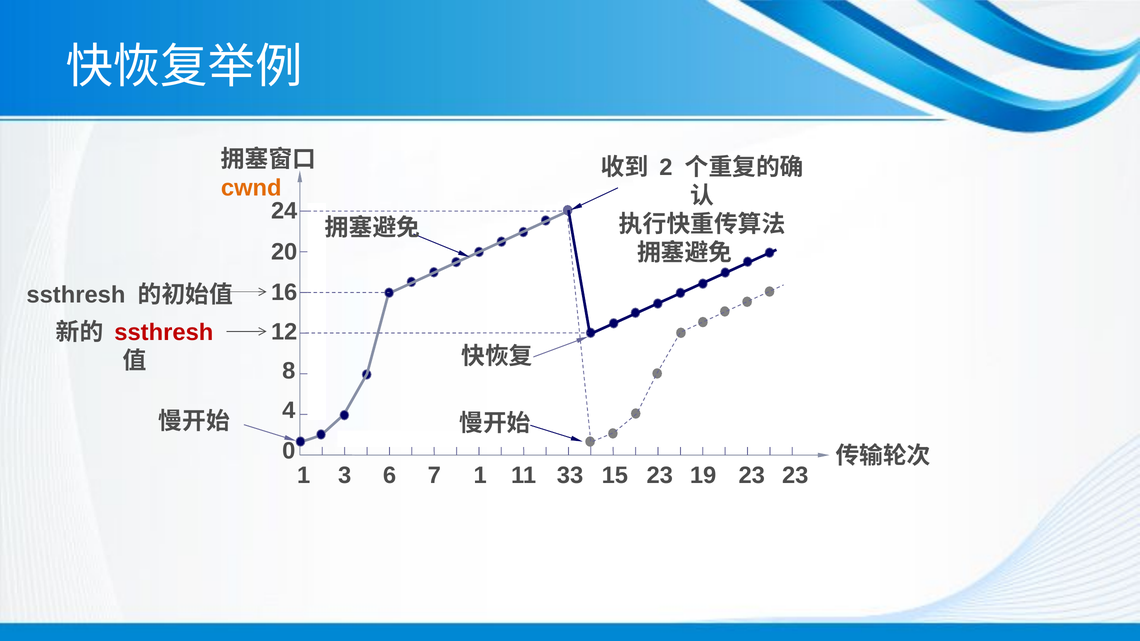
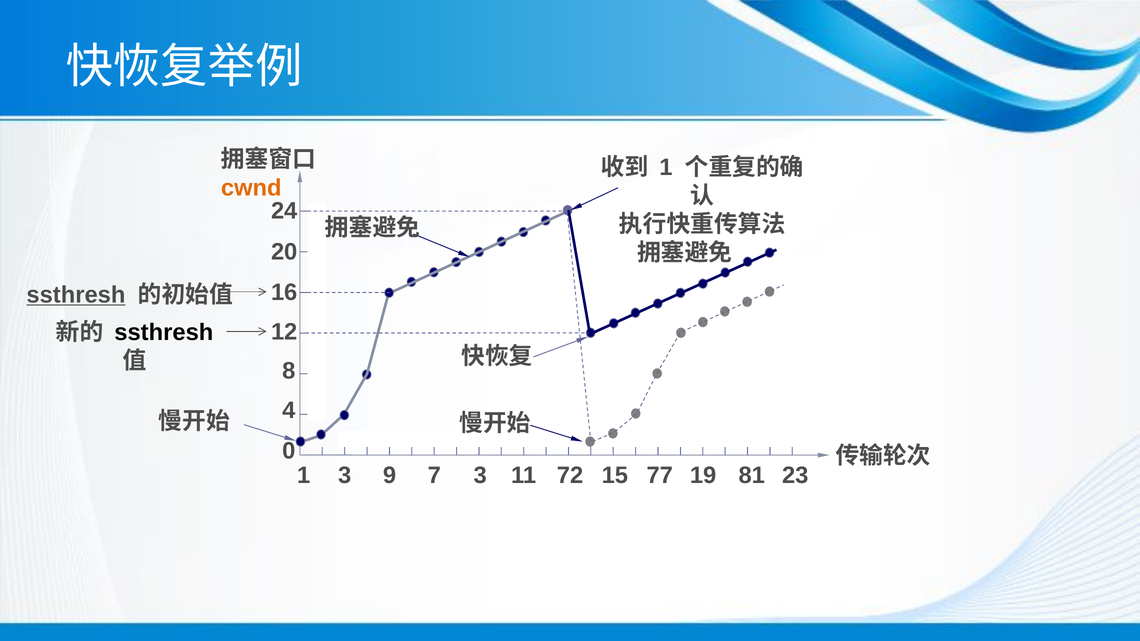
2: 2 -> 1 (666, 167)
ssthresh underline: none -> present (76, 295)
ssthresh colour: red -> black (164, 333)
6: 6 -> 9 (390, 476)
7 1: 1 -> 3 (480, 476)
33: 33 -> 72 (570, 476)
15 23: 23 -> 77 (660, 476)
19 23: 23 -> 81 (752, 476)
